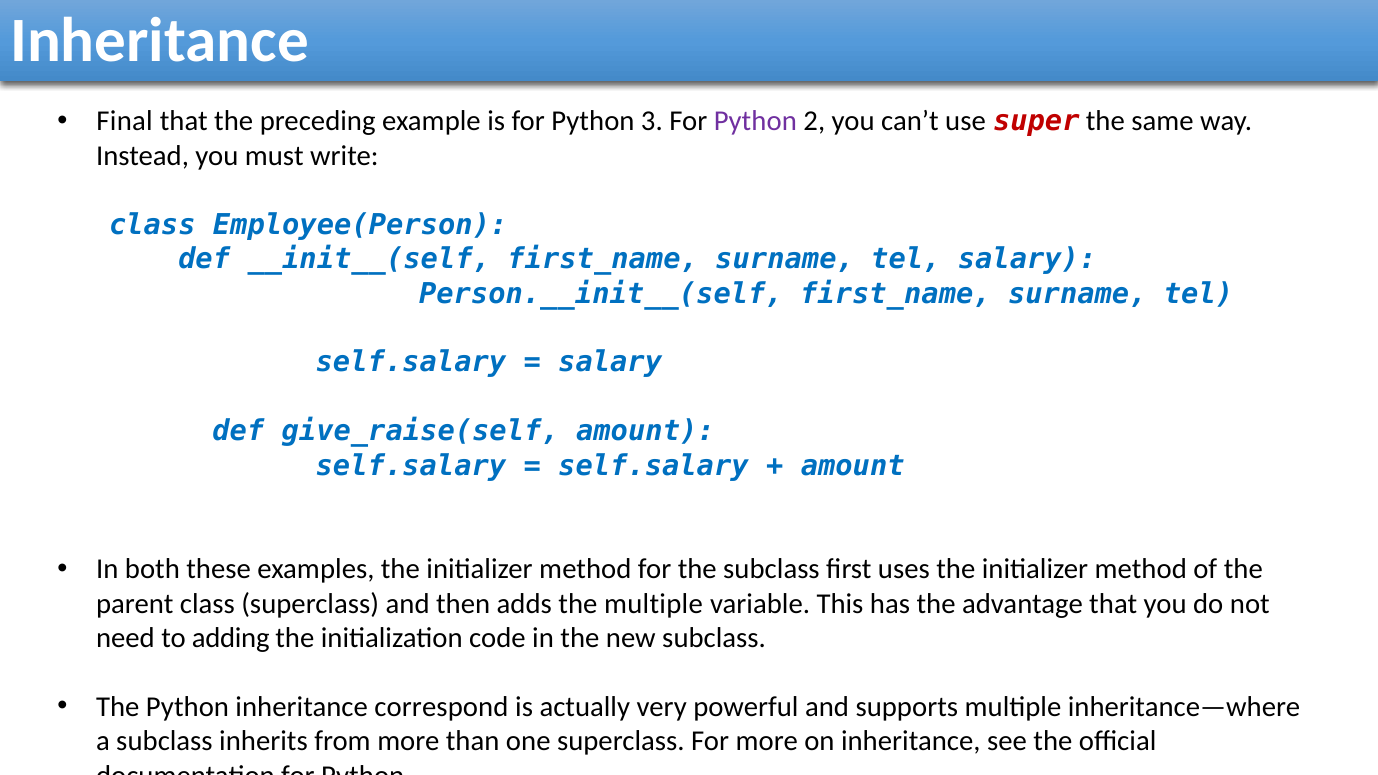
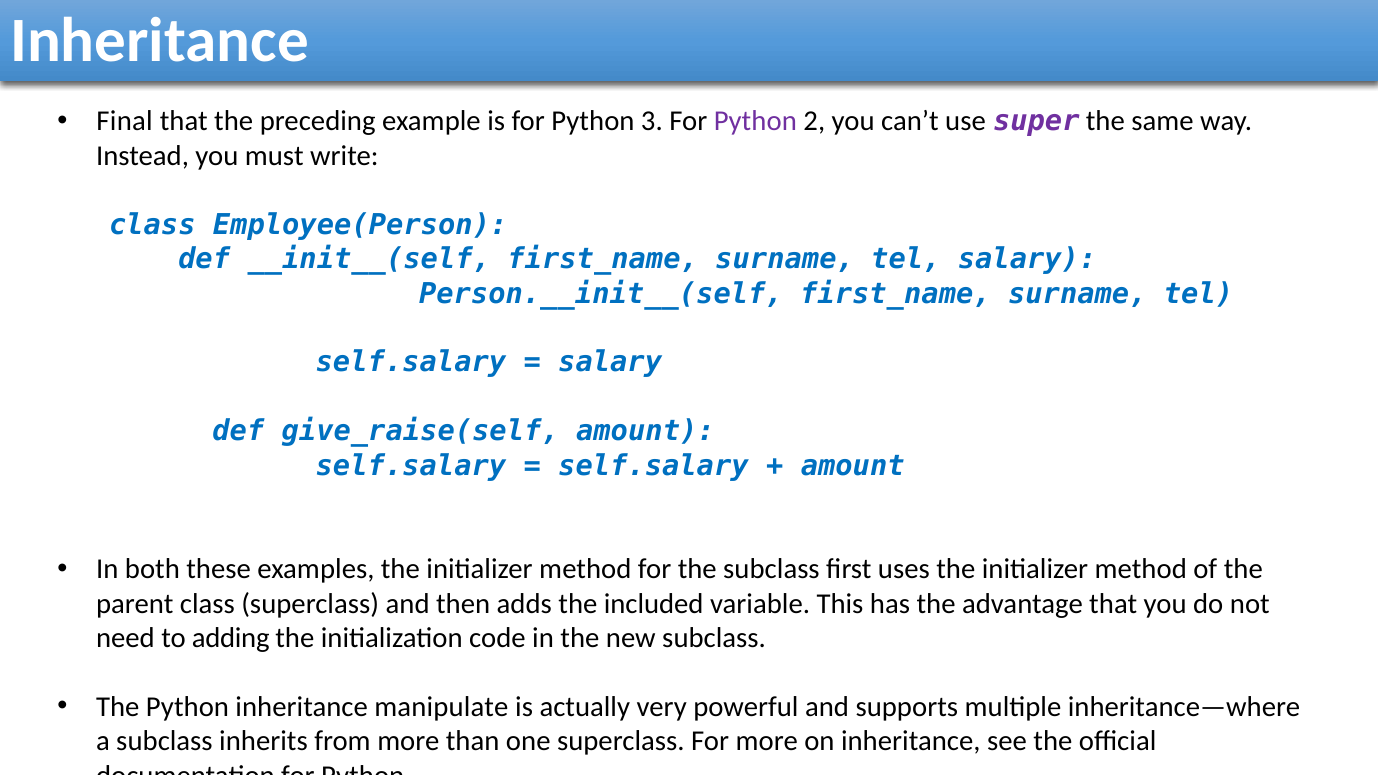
super colour: red -> purple (1036, 121)
the multiple: multiple -> included (654, 604)
correspond: correspond -> manipulate (441, 707)
